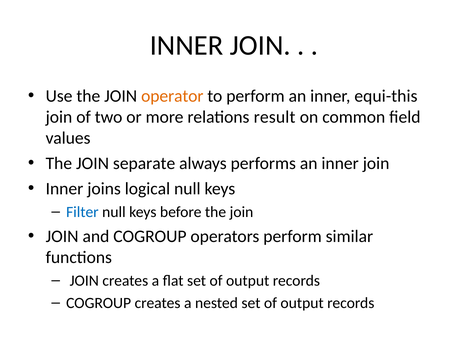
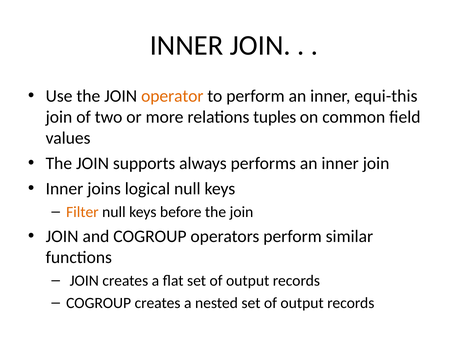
result: result -> tuples (275, 117)
separate: separate -> supports (144, 163)
Filter colour: blue -> orange (82, 212)
